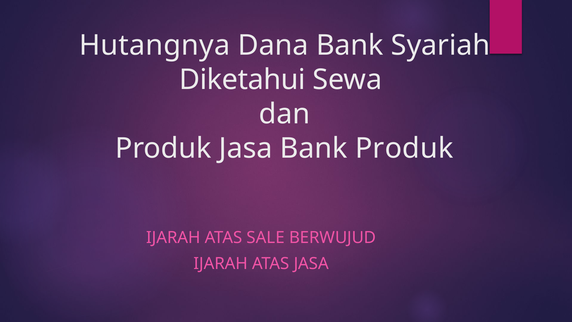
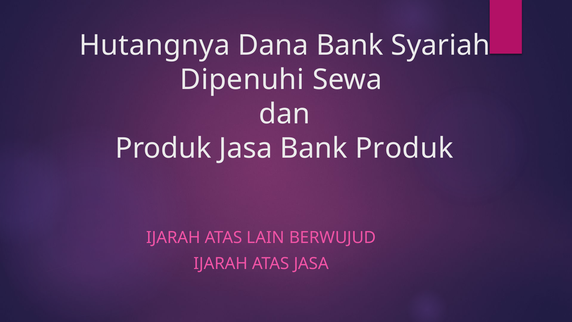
Diketahui: Diketahui -> Dipenuhi (242, 80)
SALE: SALE -> LAIN (266, 237)
